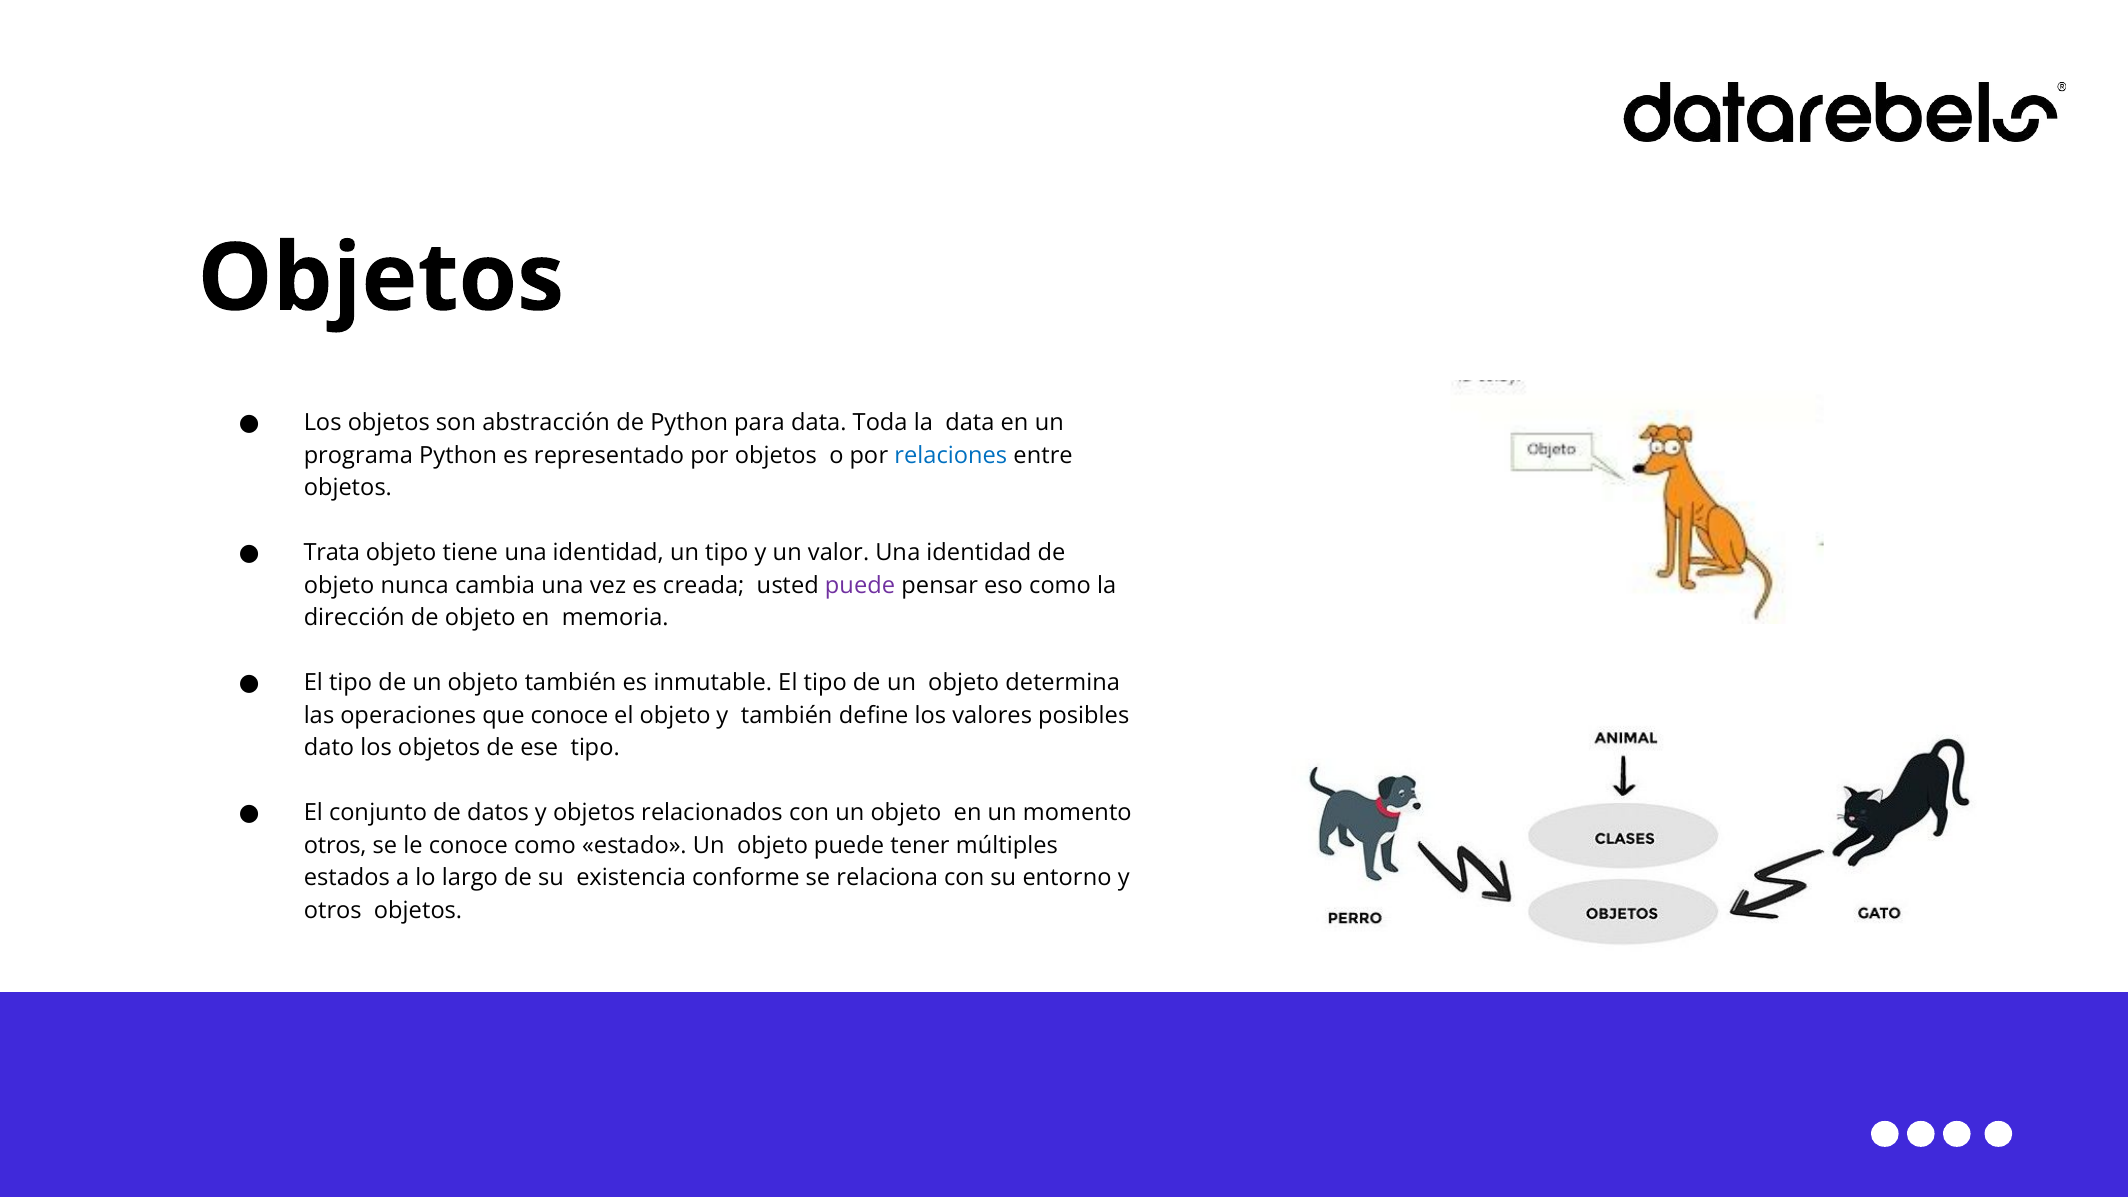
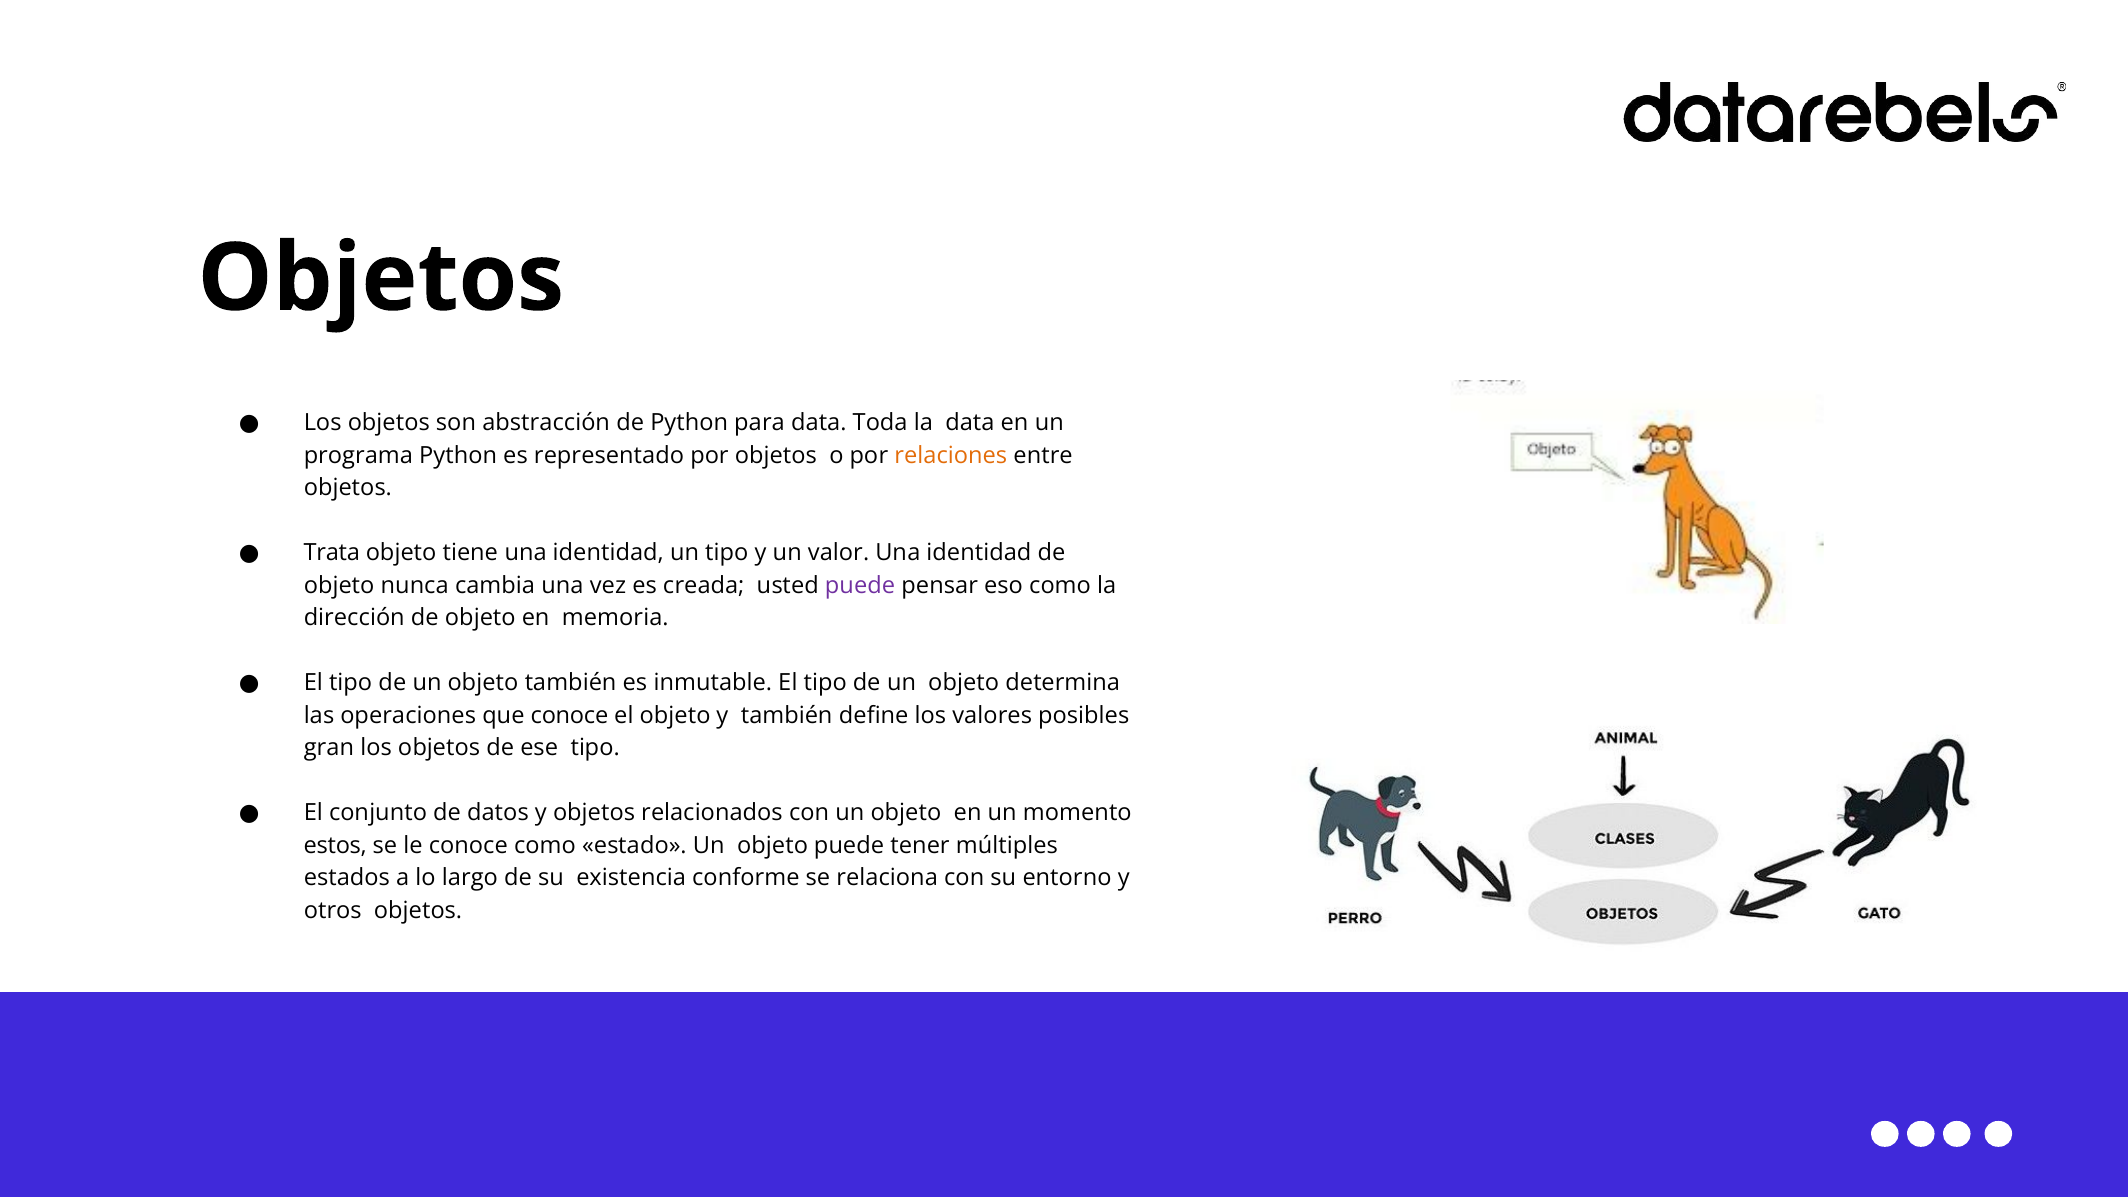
relaciones colour: blue -> orange (951, 455)
dato: dato -> gran (329, 748)
otros: otros -> estos (335, 845)
